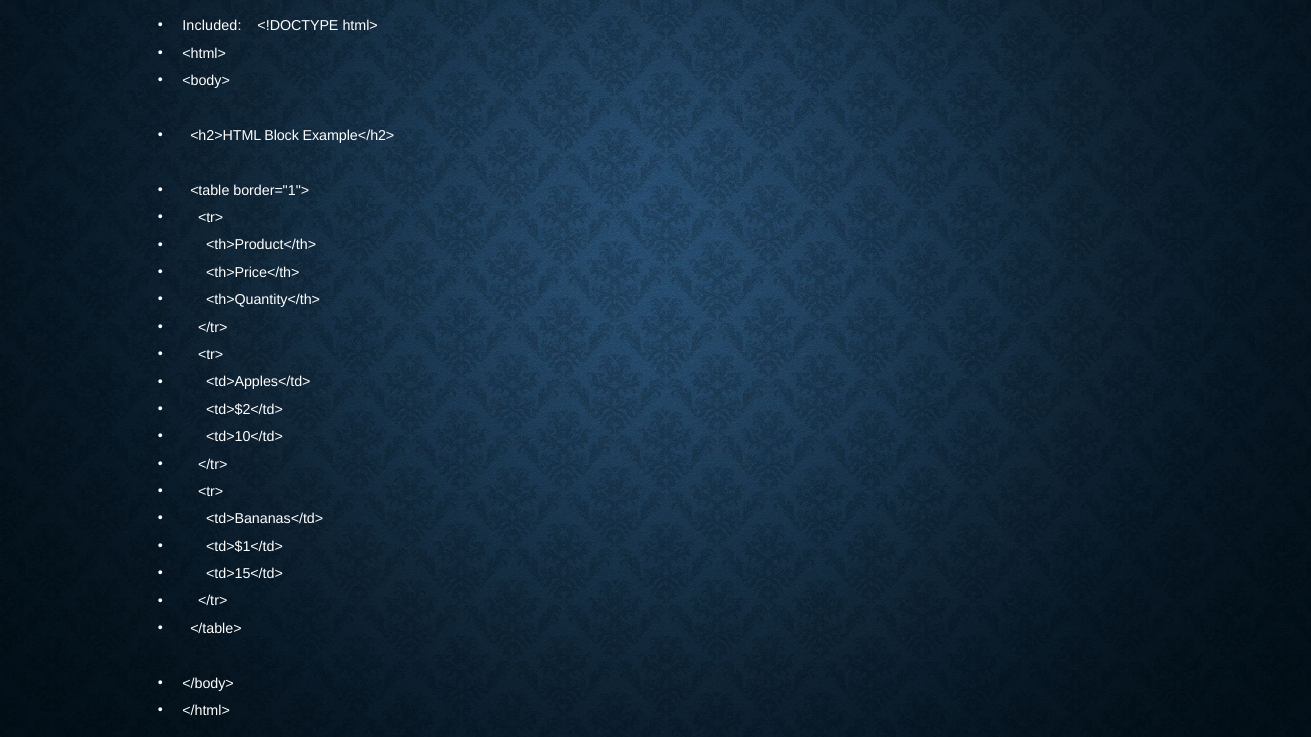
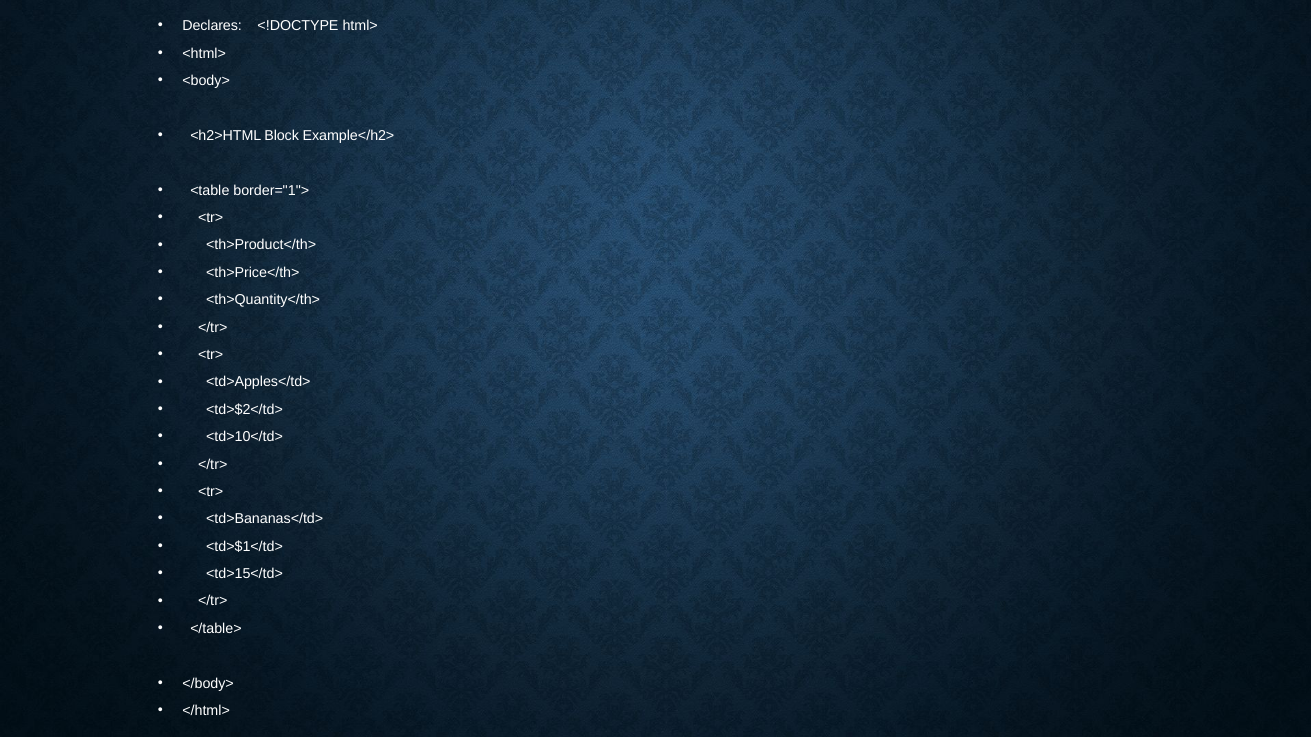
Included: Included -> Declares (212, 26)
